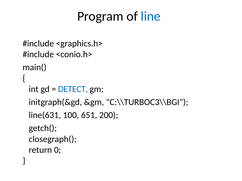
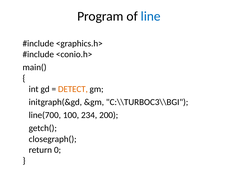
DETECT colour: blue -> orange (73, 89)
line(631: line(631 -> line(700 (45, 115)
651: 651 -> 234 (89, 115)
